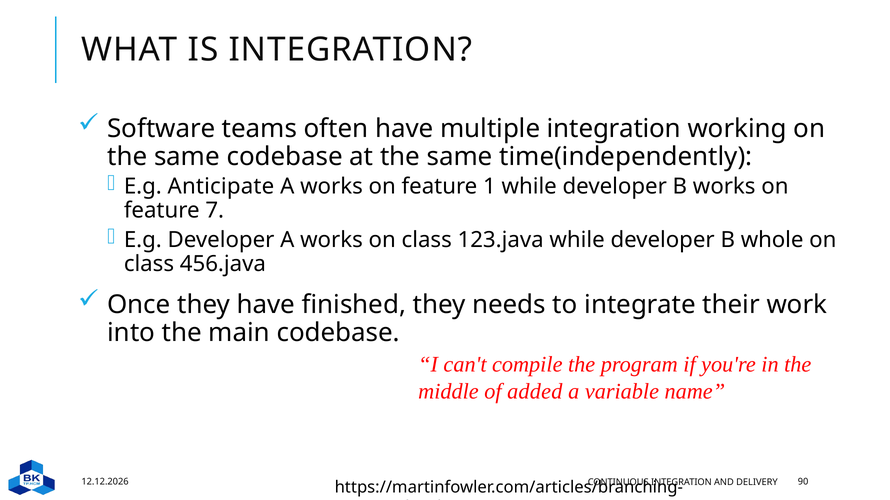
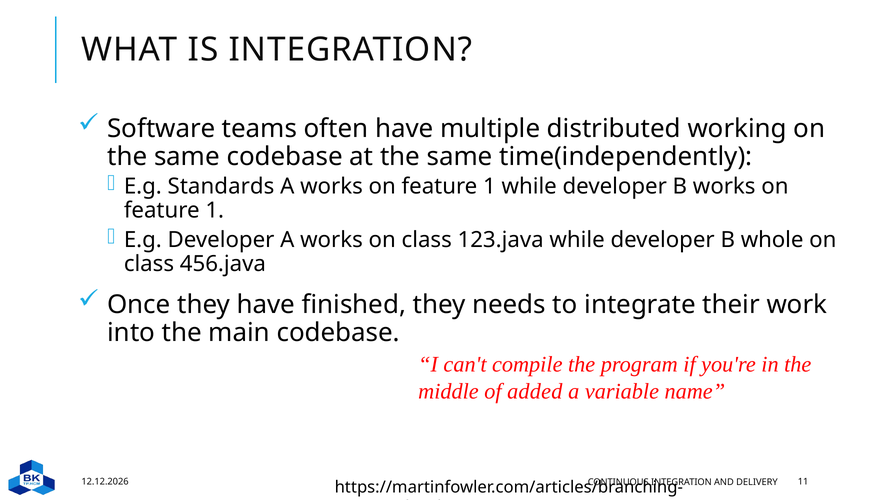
multiple integration: integration -> distributed (614, 129)
Anticipate: Anticipate -> Standards (221, 187)
7: 7 -> 1 (215, 211)
90: 90 -> 11 (803, 482)
